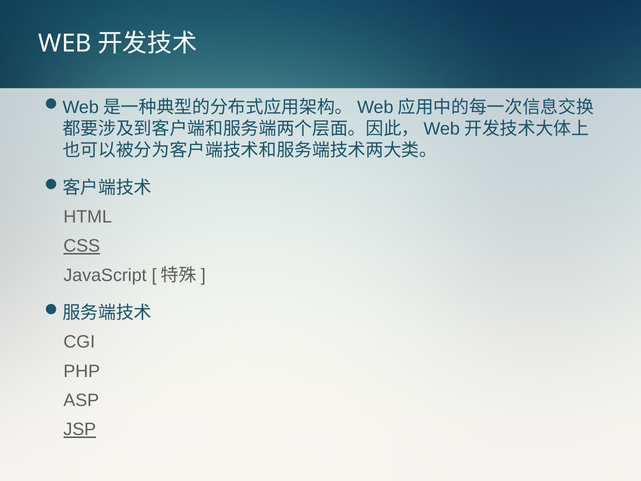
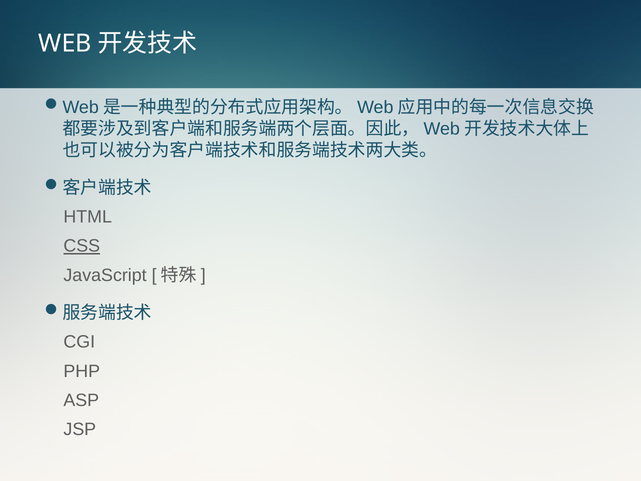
JSP underline: present -> none (80, 429)
